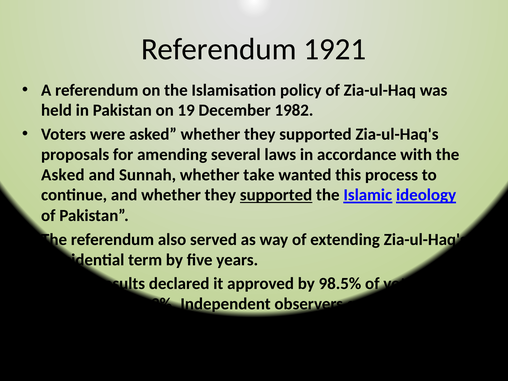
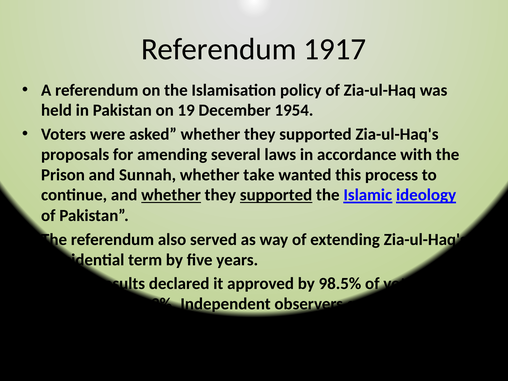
1921: 1921 -> 1917 (335, 49)
1982: 1982 -> 1954 (294, 110)
Asked: Asked -> Prison (63, 175)
whether underline: none -> present (171, 195)
